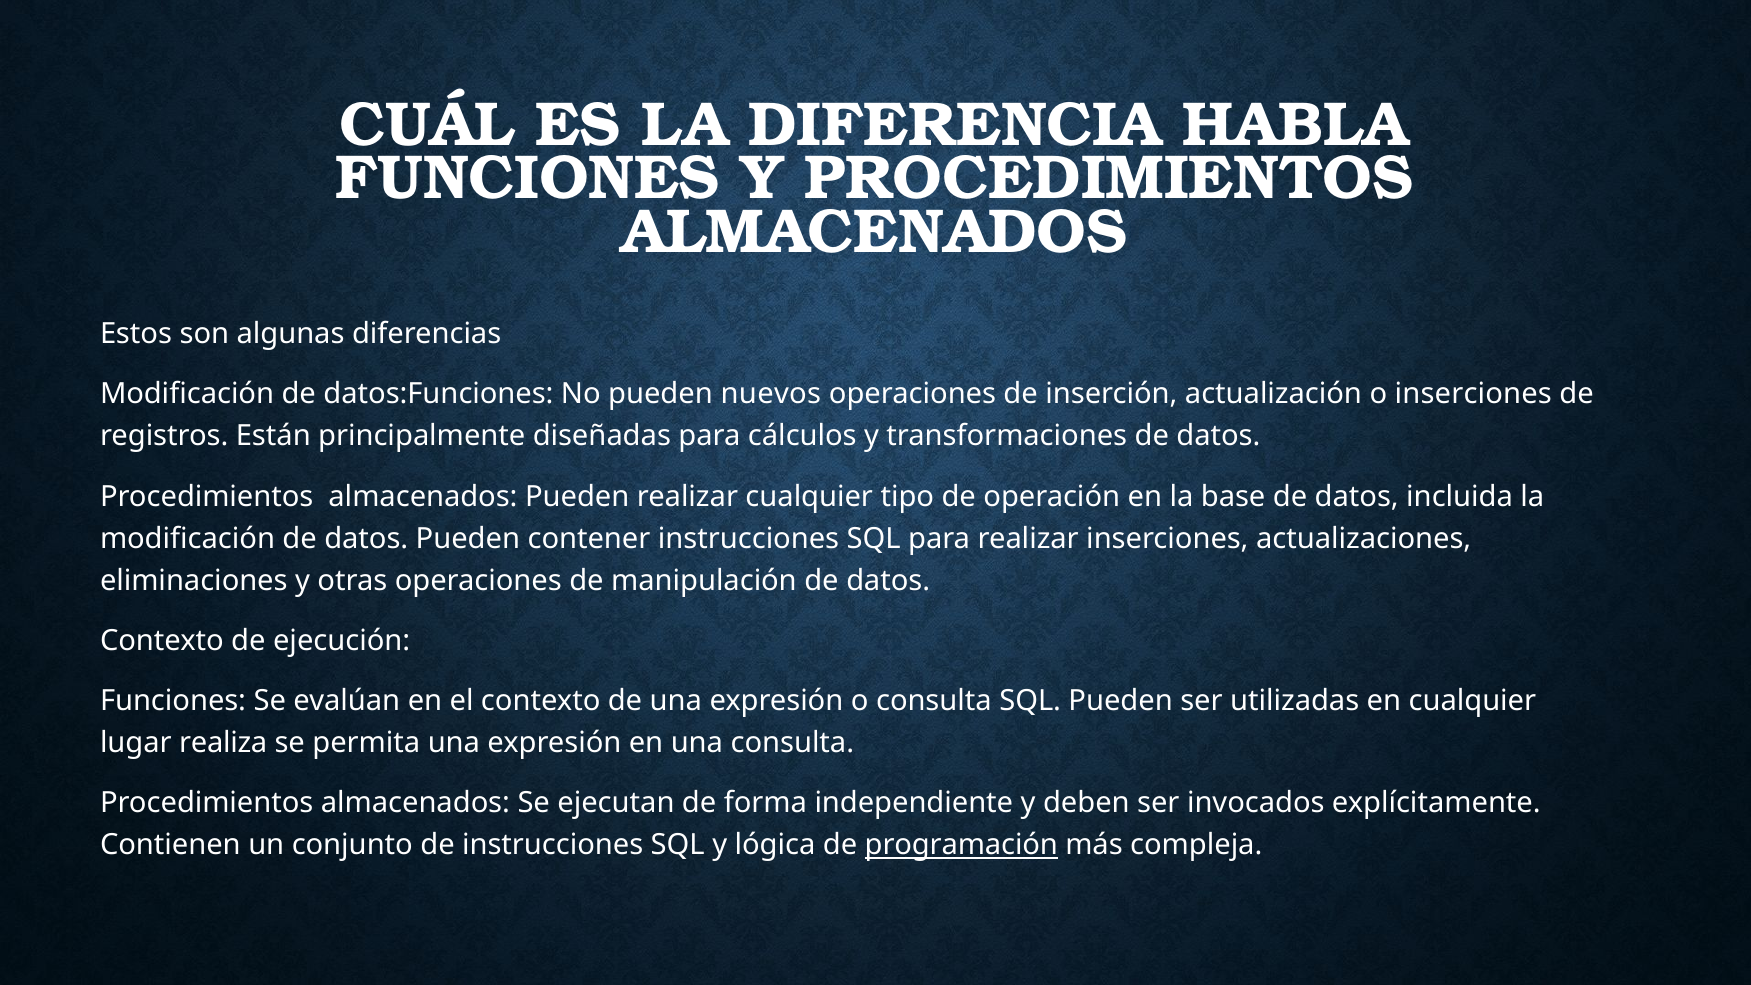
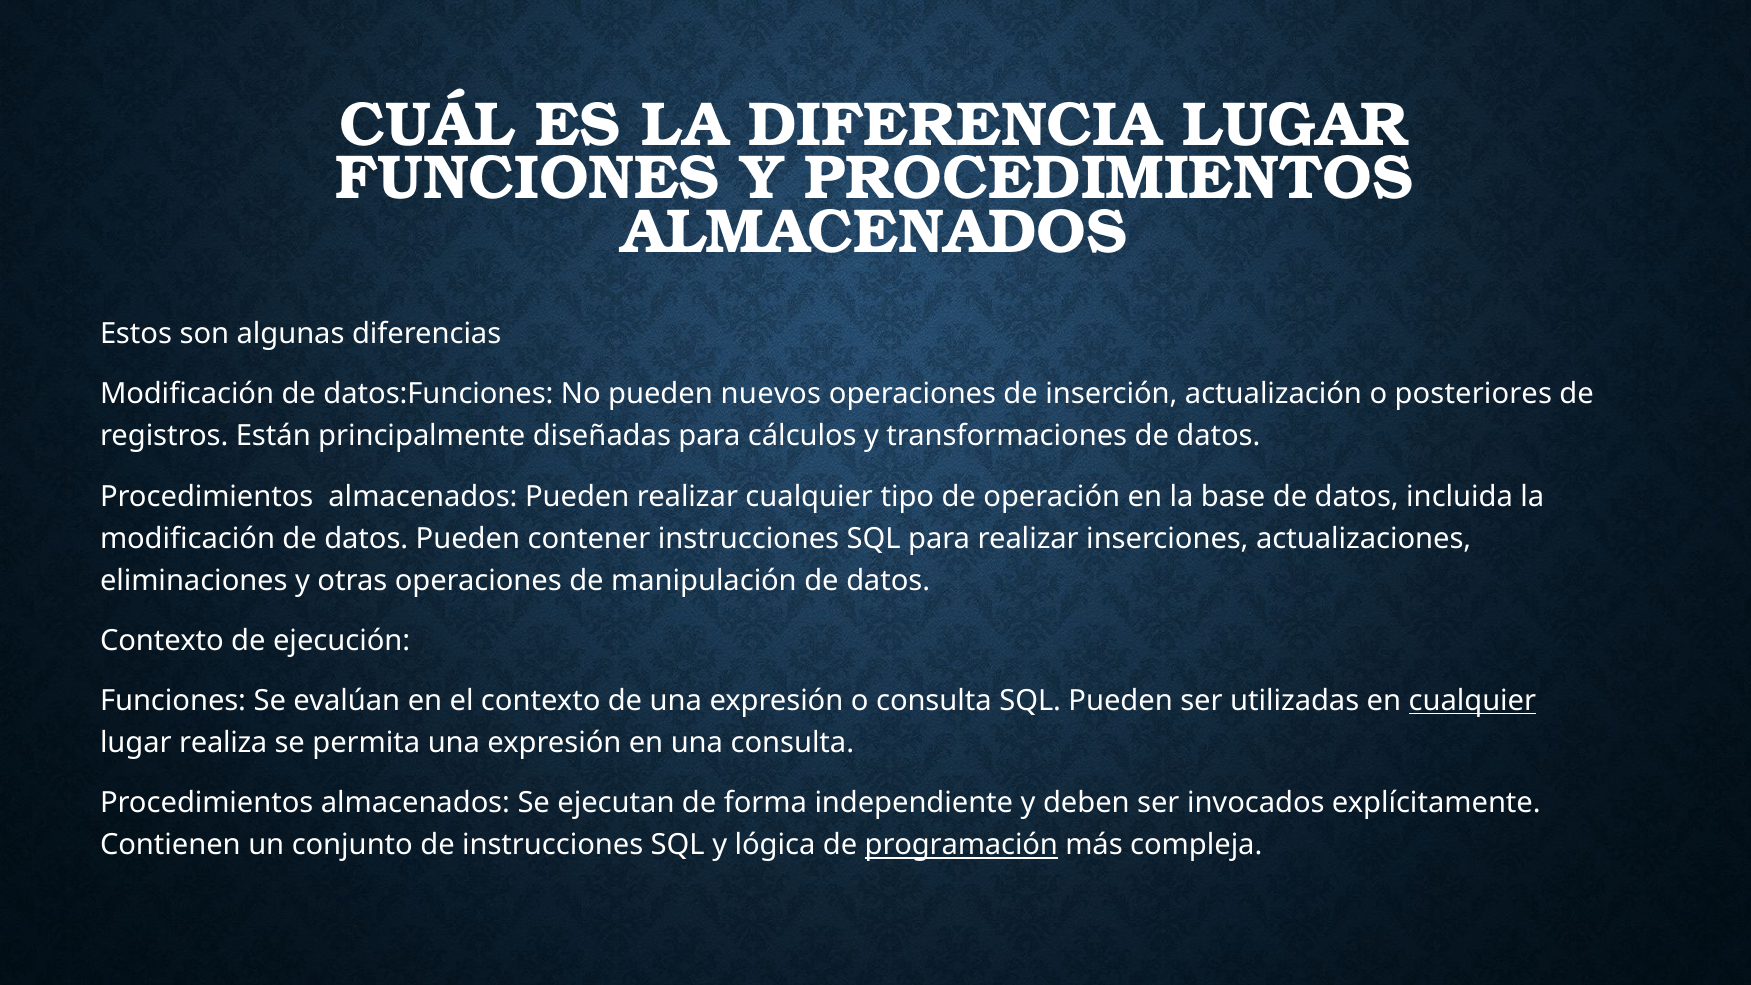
DIFERENCIA HABLA: HABLA -> LUGAR (1296, 125)
o inserciones: inserciones -> posteriores (1473, 394)
cualquier underline: none -> present (1472, 701)
